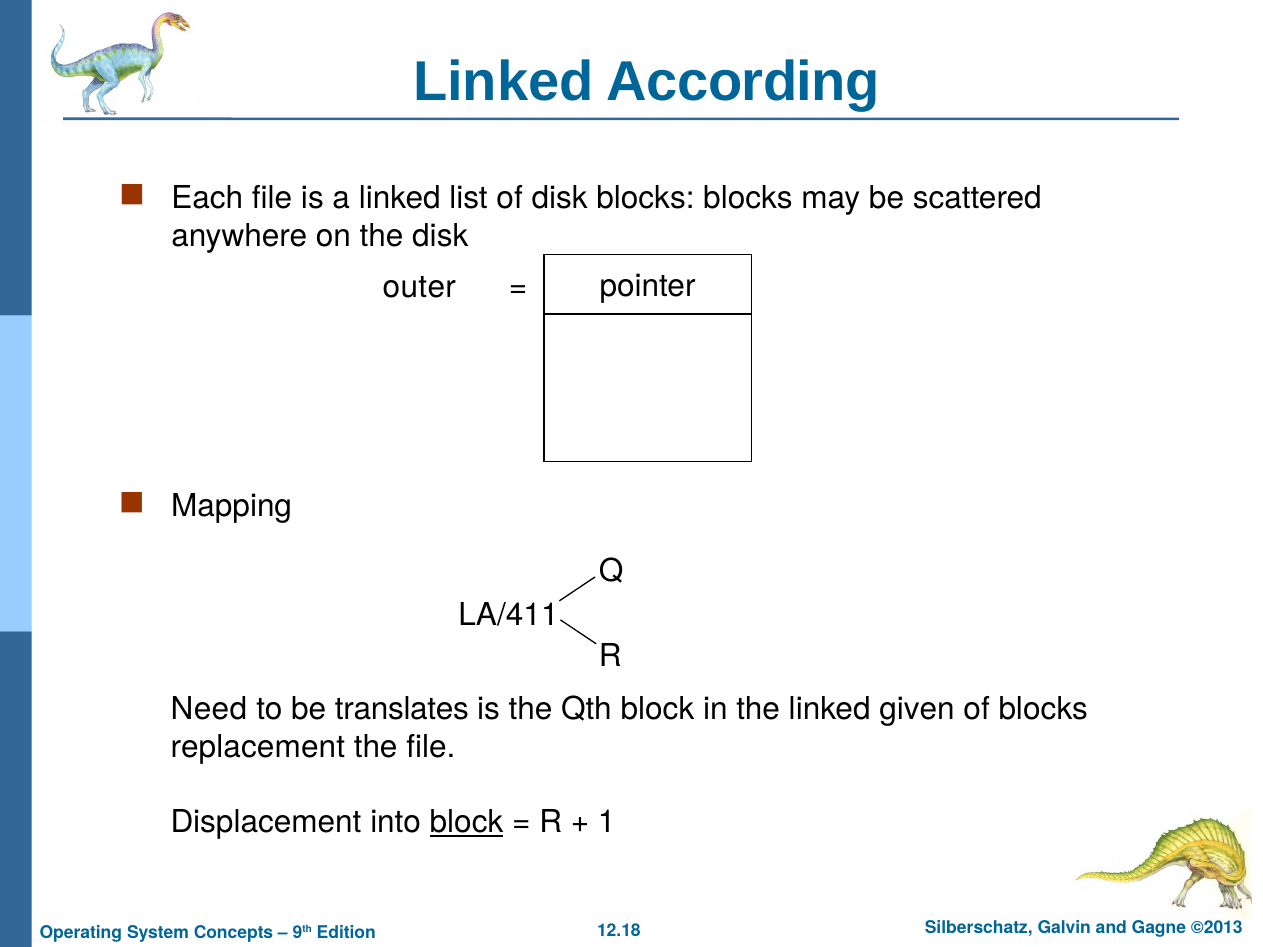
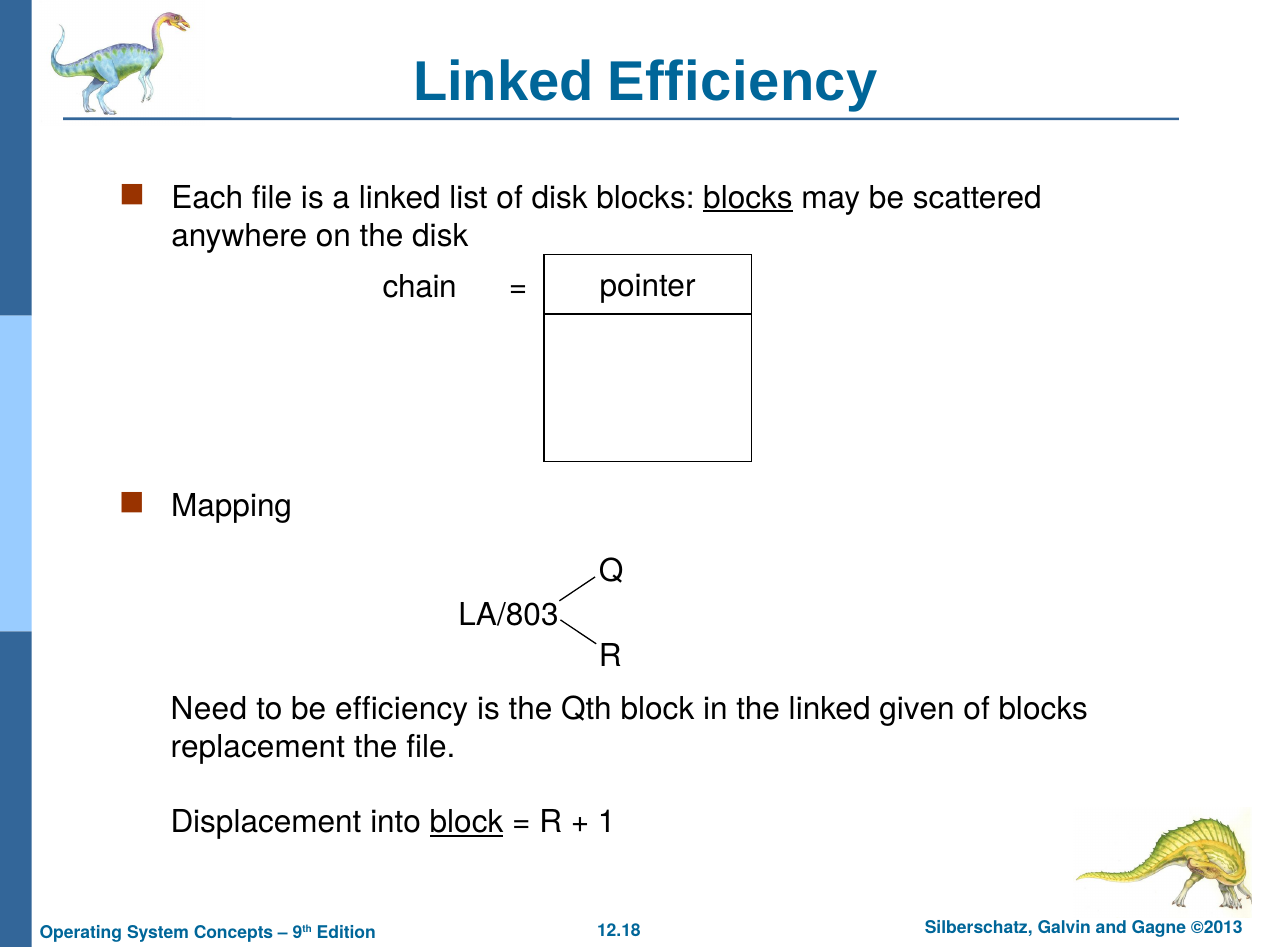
Linked According: According -> Efficiency (743, 82)
blocks underline: none -> present (748, 198)
outer: outer -> chain (420, 287)
LA/411: LA/411 -> LA/803 (508, 615)
be translates: translates -> efficiency (402, 709)
